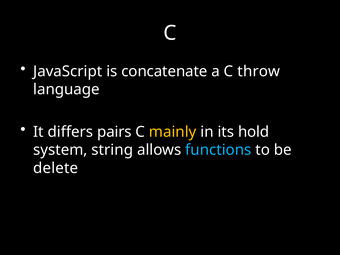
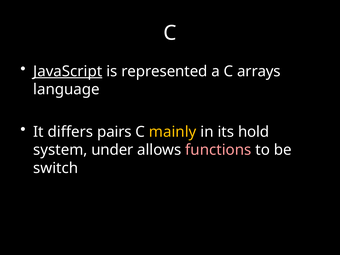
JavaScript underline: none -> present (68, 71)
concatenate: concatenate -> represented (164, 71)
throw: throw -> arrays (259, 71)
string: string -> under (112, 150)
functions colour: light blue -> pink (218, 150)
delete: delete -> switch (56, 168)
